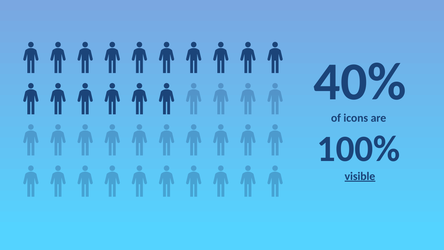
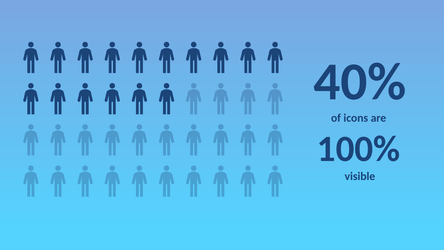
visible underline: present -> none (360, 176)
